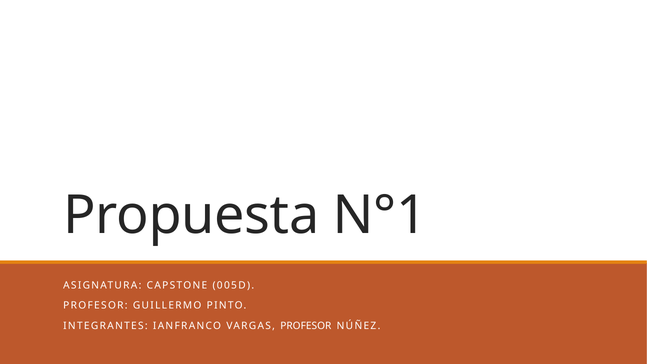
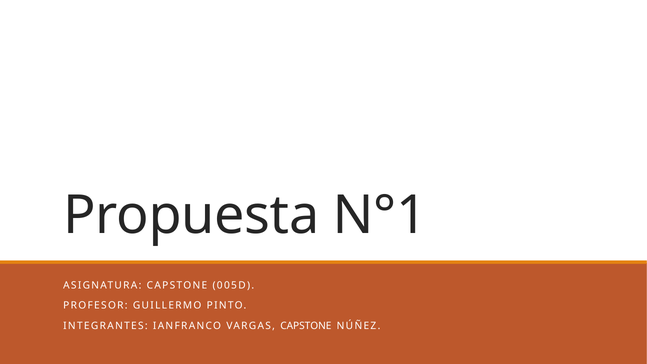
VARGAS PROFESOR: PROFESOR -> CAPSTONE (306, 326)
